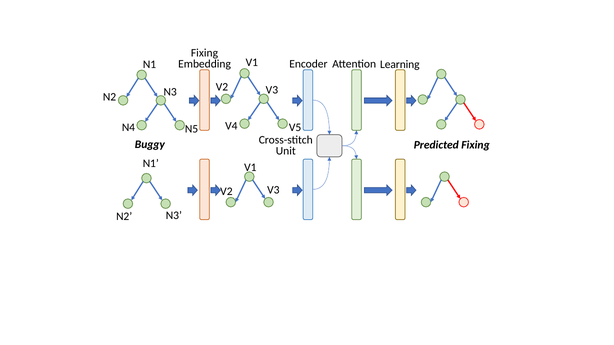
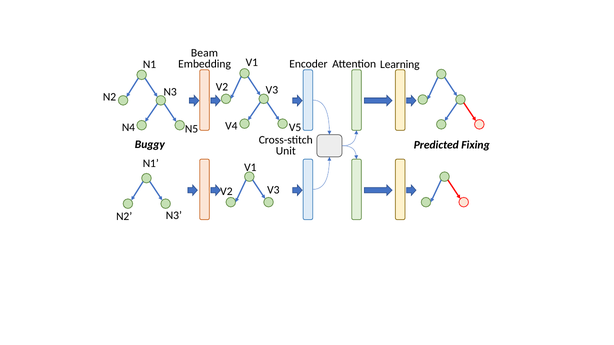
Fixing: Fixing -> Beam (204, 53)
